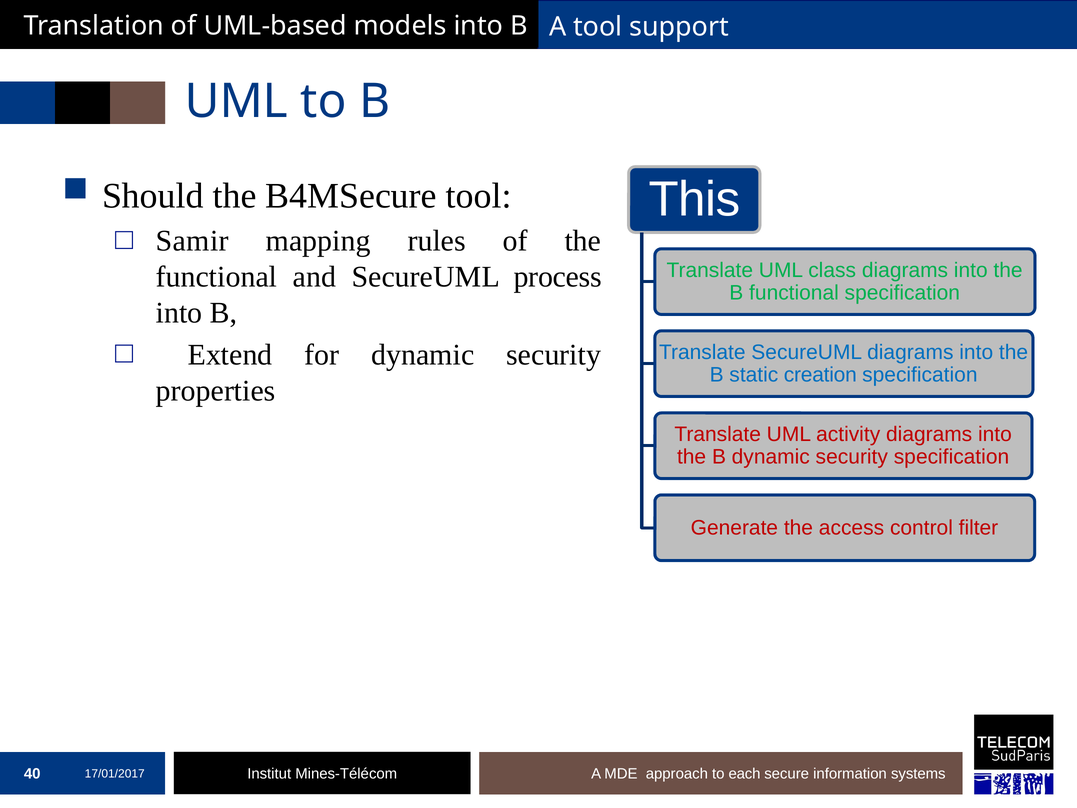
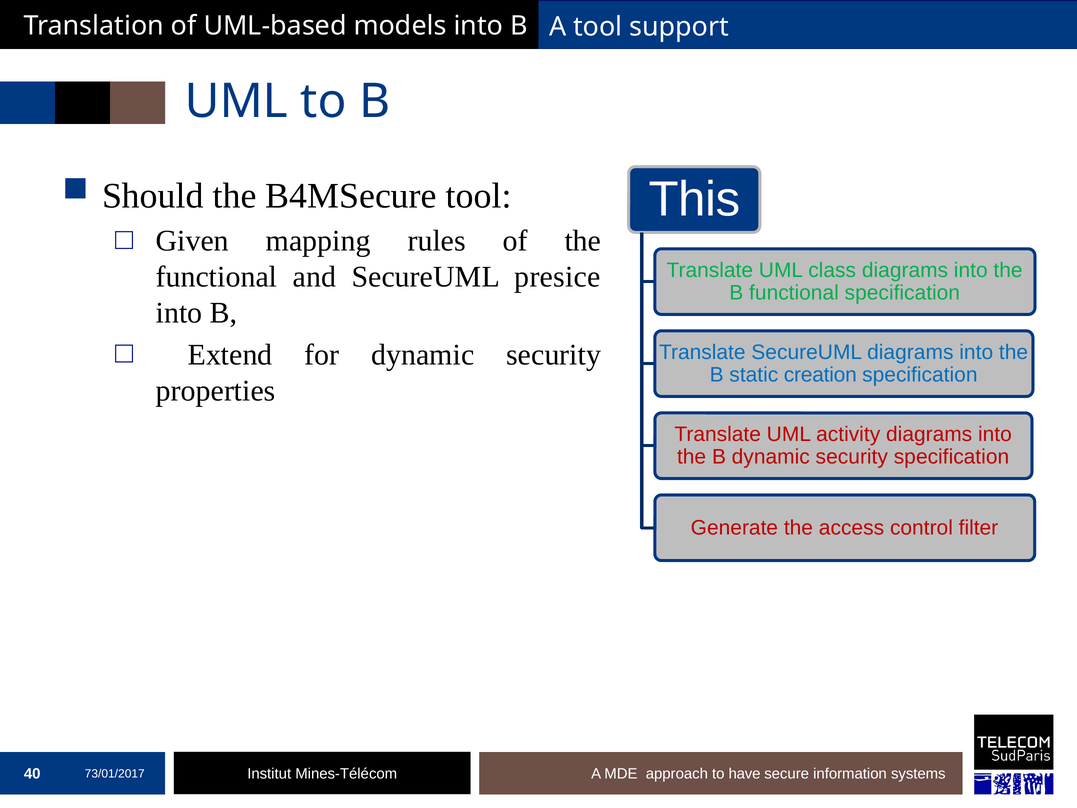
Samir: Samir -> Given (192, 241)
process: process -> presice (558, 277)
17/01/2017: 17/01/2017 -> 73/01/2017 (115, 774)
each: each -> have (745, 774)
